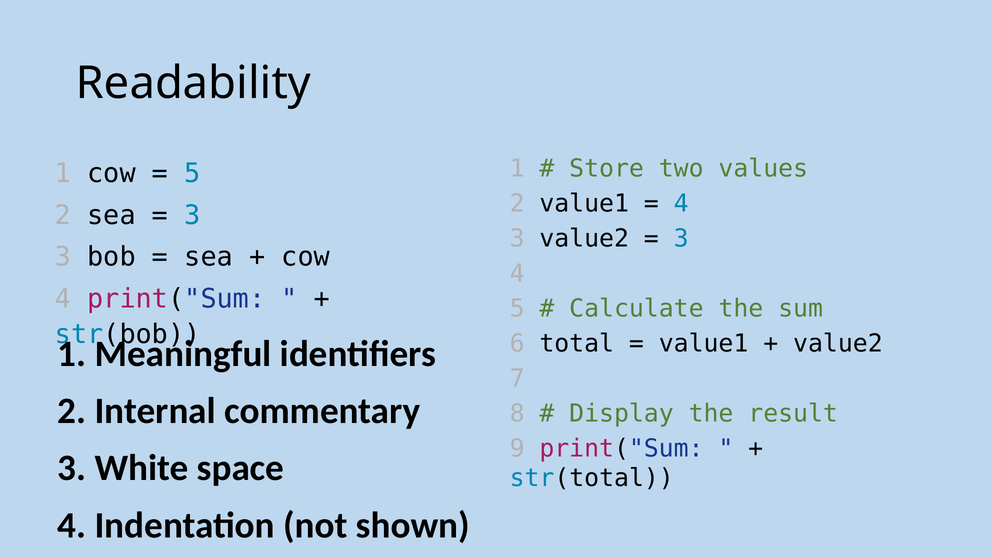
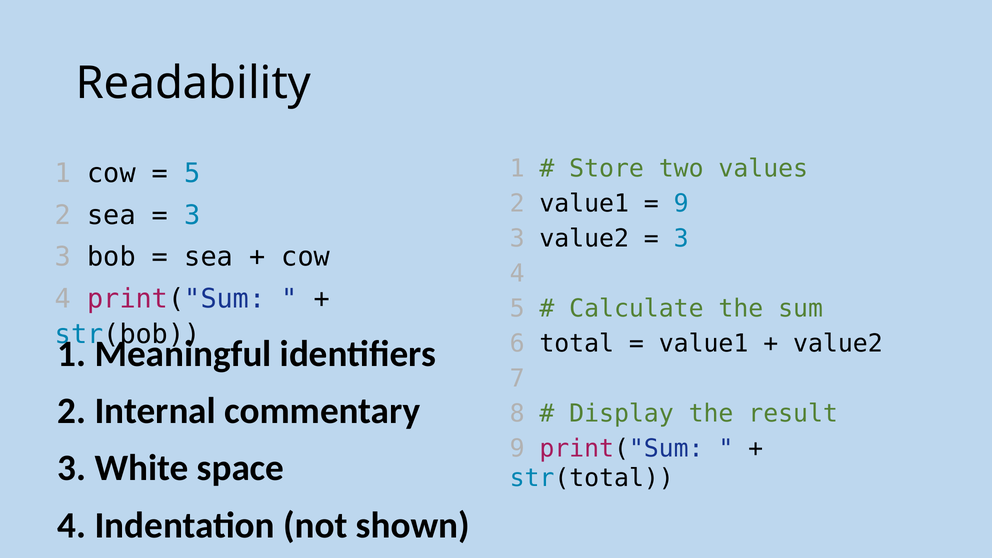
4: 4 -> 9 (681, 204)
